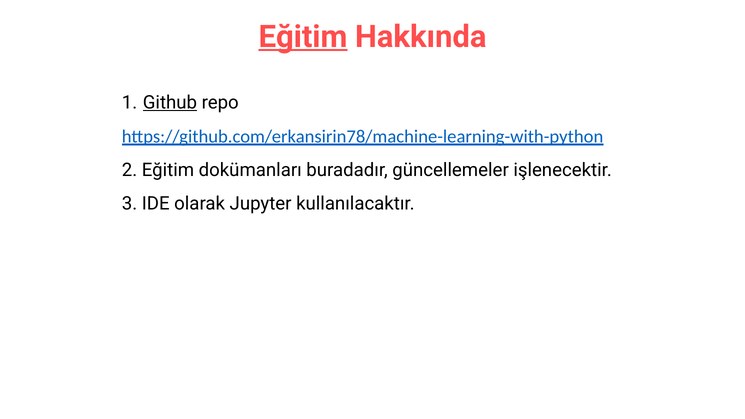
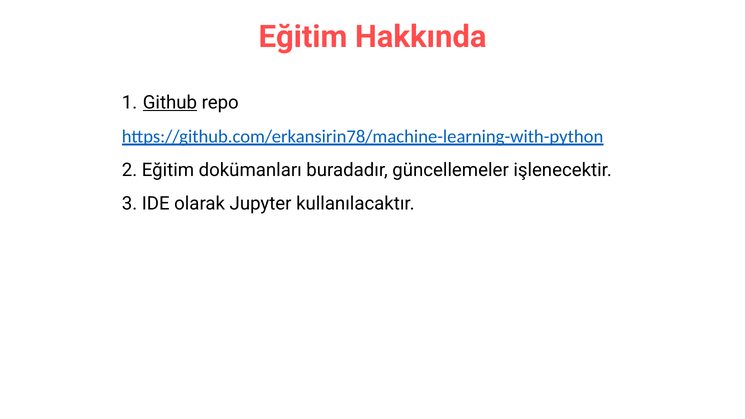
Eğitim underline: present -> none (303, 37)
